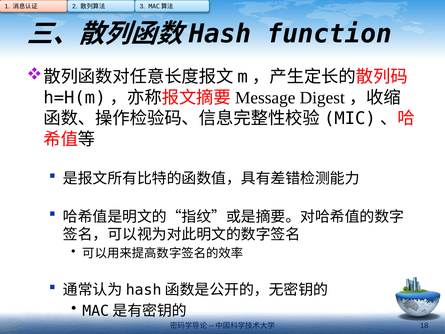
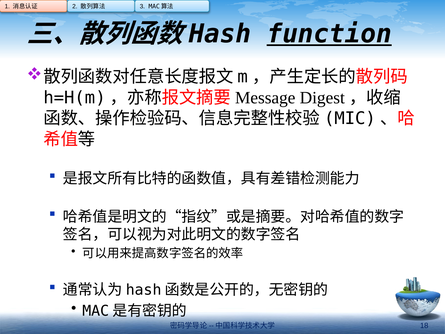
function underline: none -> present (329, 34)
